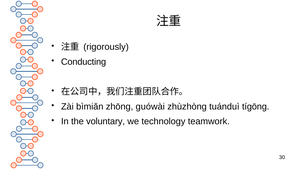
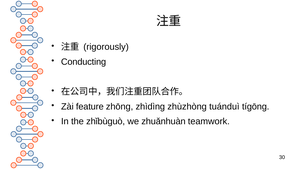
bìmiǎn: bìmiǎn -> feature (90, 106)
guówài: guówài -> zhìdìng (150, 106)
voluntary: voluntary -> zhǐbùguò (106, 121)
technology: technology -> zhuǎnhuàn (163, 121)
